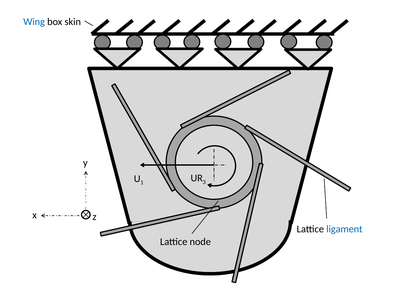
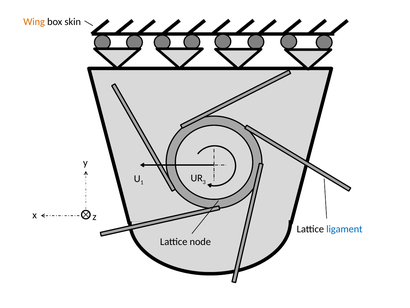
Wing colour: blue -> orange (34, 22)
